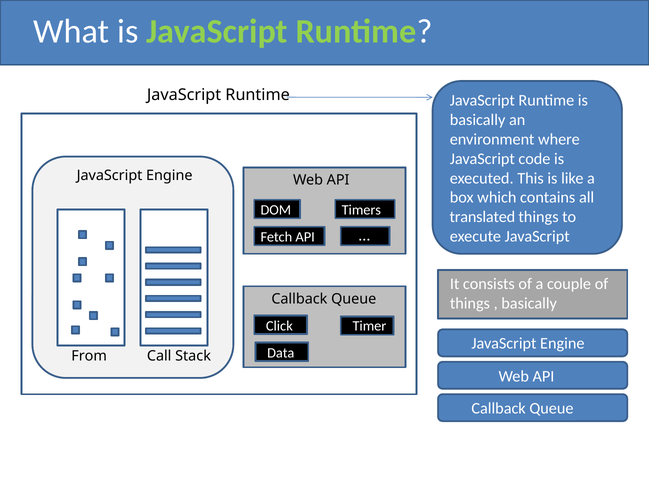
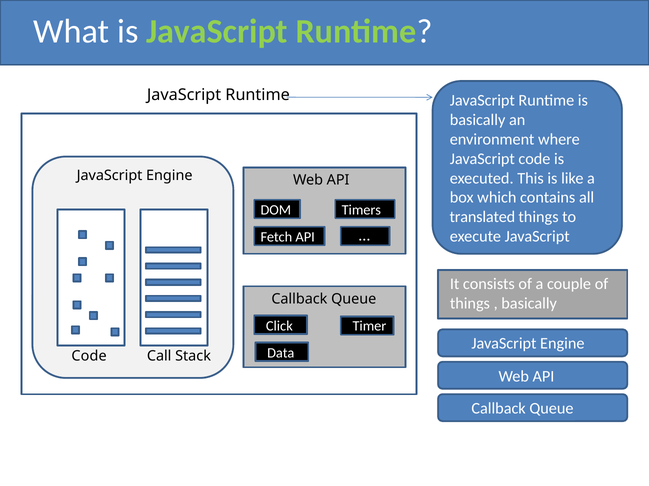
From: From -> Code (89, 357)
